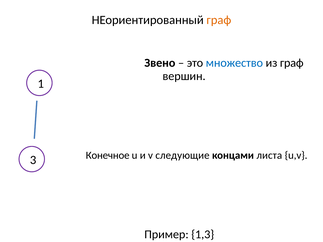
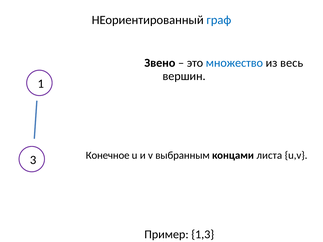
граф colour: orange -> blue (219, 20)
из граф: граф -> весь (292, 63)
следующие: следующие -> выбранным (183, 156)
